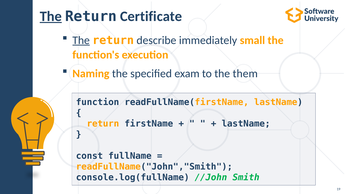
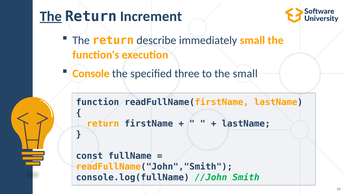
Certificate: Certificate -> Increment (151, 16)
The underline: present -> none (81, 40)
Naming: Naming -> Console (91, 74)
exam: exam -> three (187, 74)
the them: them -> small (245, 74)
